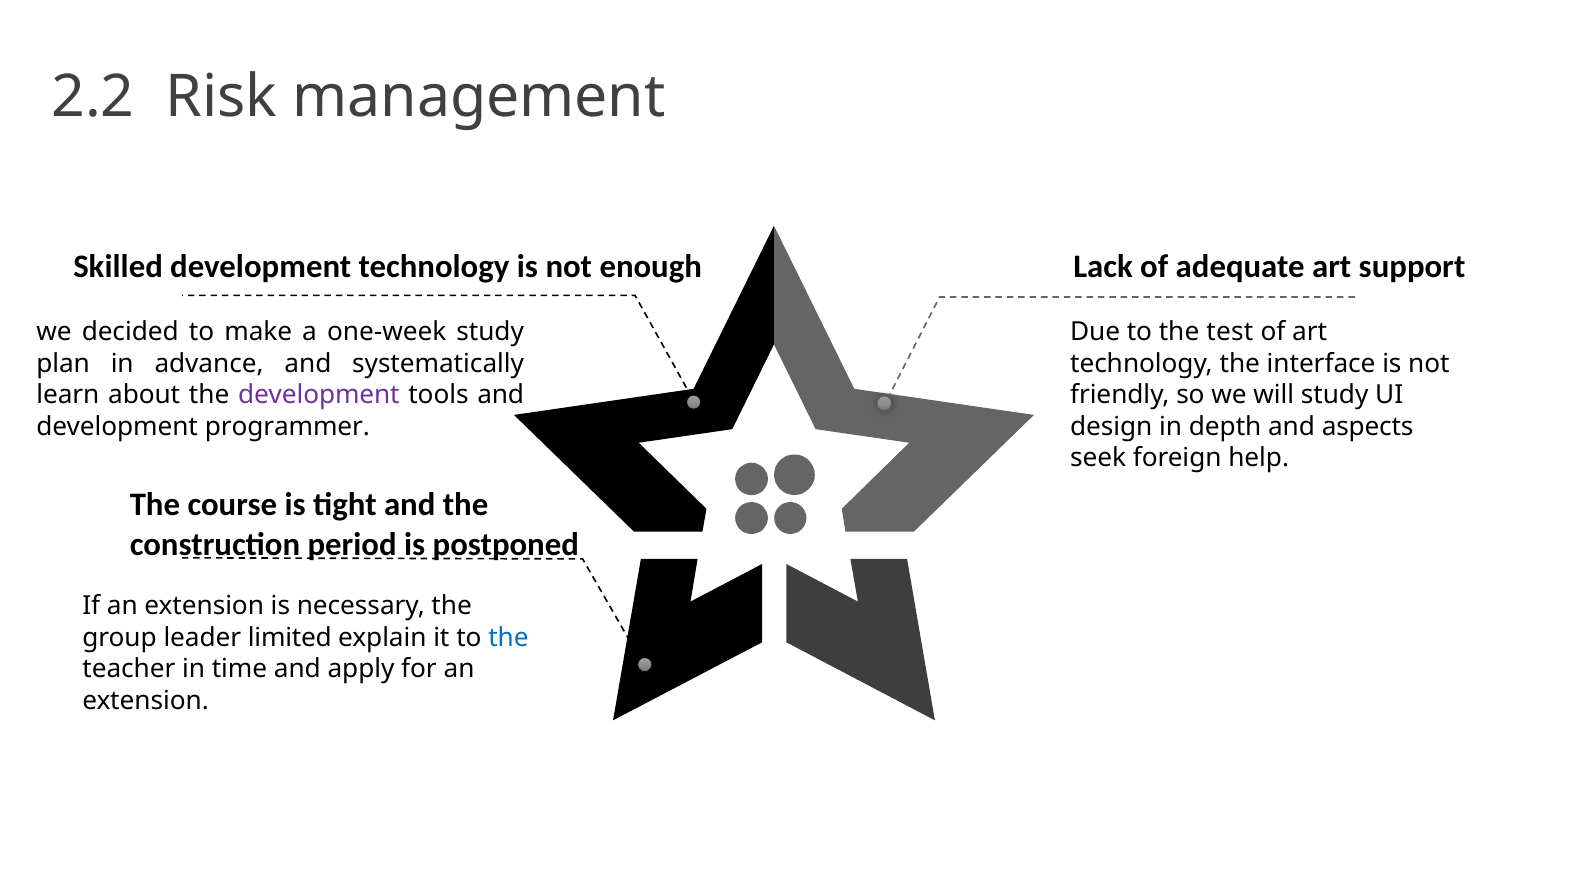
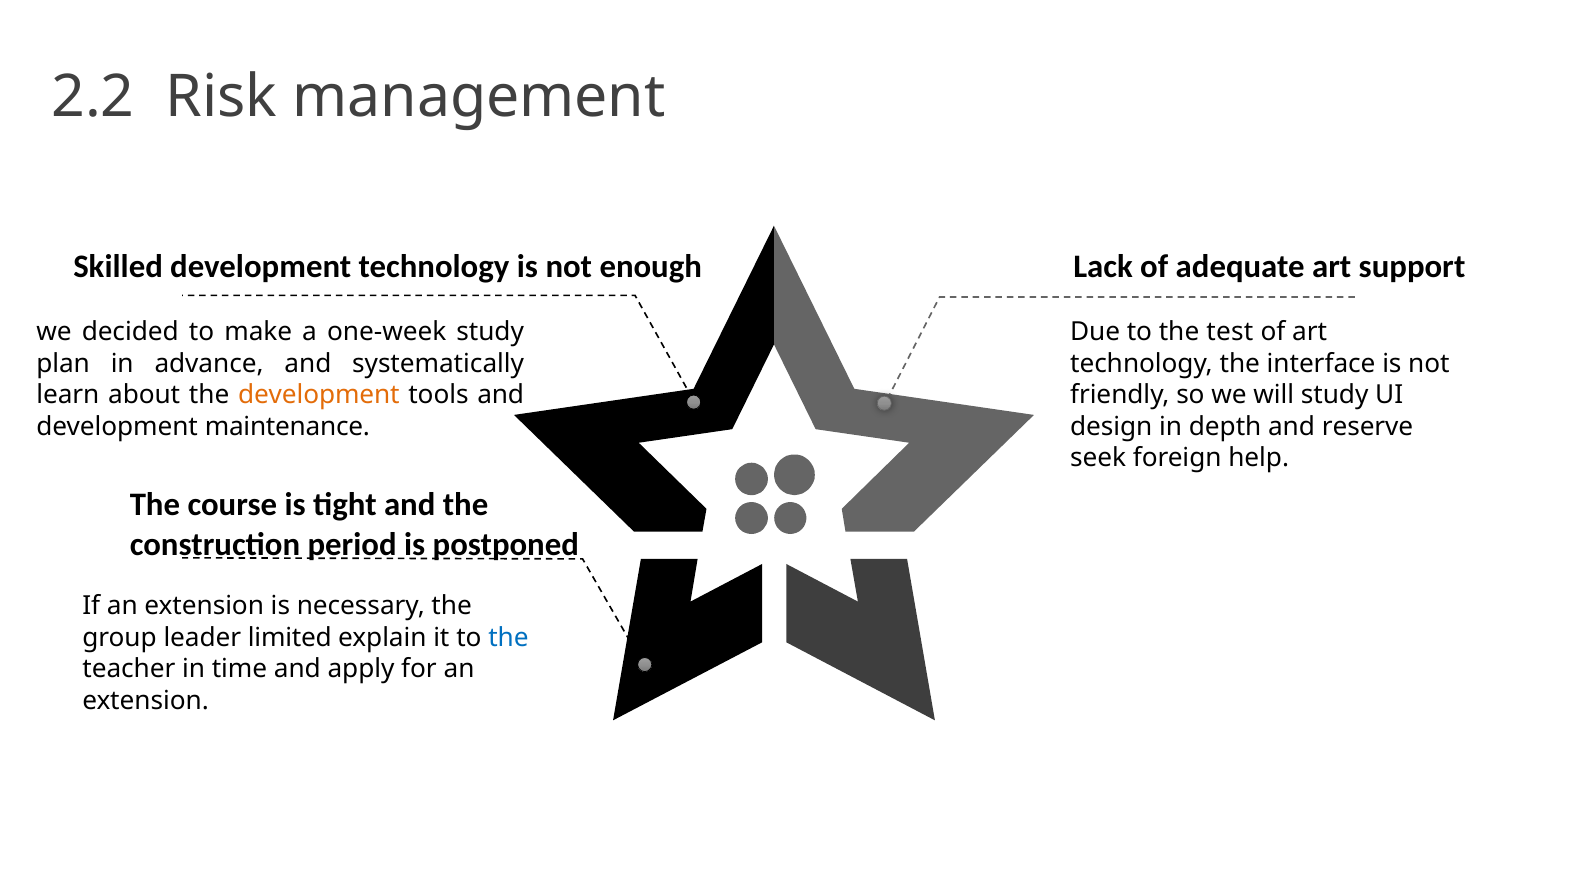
development colour: purple -> orange (319, 395)
programmer: programmer -> maintenance (287, 427)
aspects: aspects -> reserve (1368, 427)
